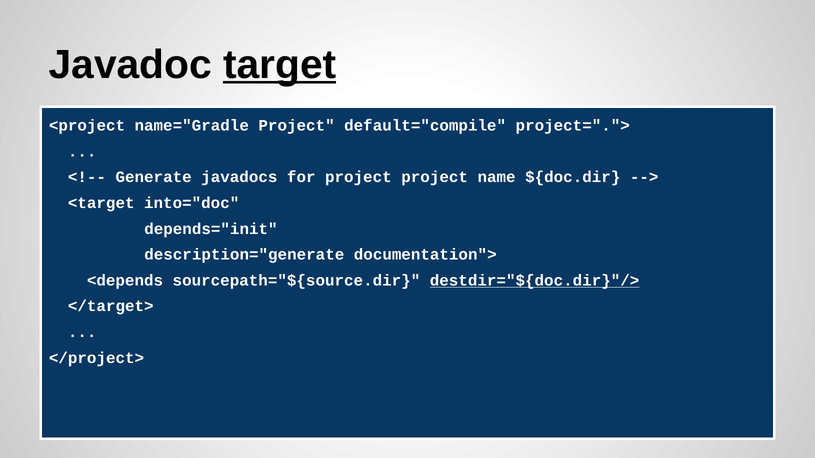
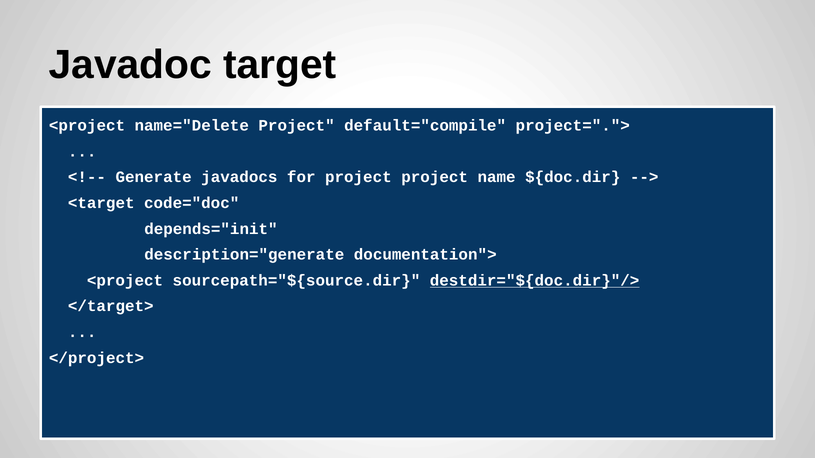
target underline: present -> none (280, 65)
name="Gradle: name="Gradle -> name="Delete (192, 126)
into="doc: into="doc -> code="doc (192, 203)
<depends: <depends -> <project (125, 281)
